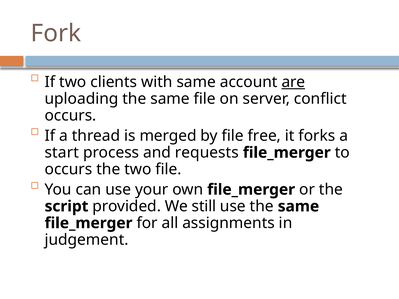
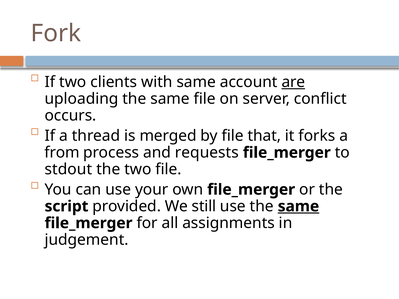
free: free -> that (264, 136)
start: start -> from (62, 153)
occurs: occurs -> stdout (68, 169)
same underline: none -> present (298, 206)
